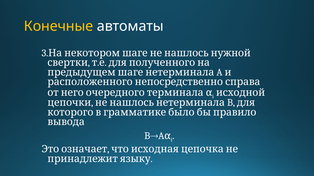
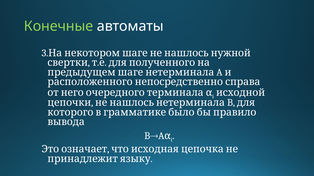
Конечные colour: yellow -> light green (59, 26)
